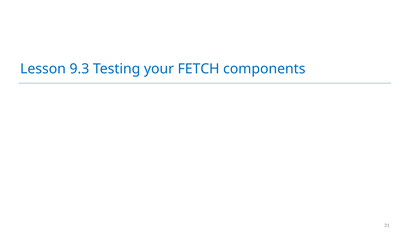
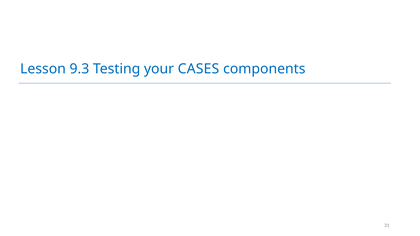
FETCH: FETCH -> CASES (198, 69)
